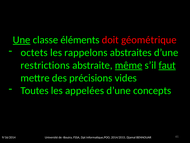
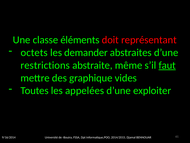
Une underline: present -> none (22, 40)
géométrique: géométrique -> représentant (149, 40)
rappelons: rappelons -> demander (86, 52)
même underline: present -> none (129, 65)
précisions: précisions -> graphique (91, 78)
concepts: concepts -> exploiter (152, 90)
